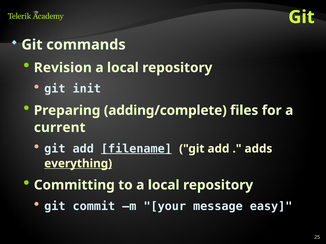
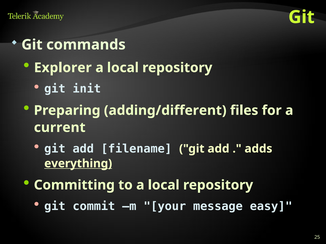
Revision: Revision -> Explorer (63, 68)
adding/complete: adding/complete -> adding/different (165, 111)
filename underline: present -> none (136, 149)
